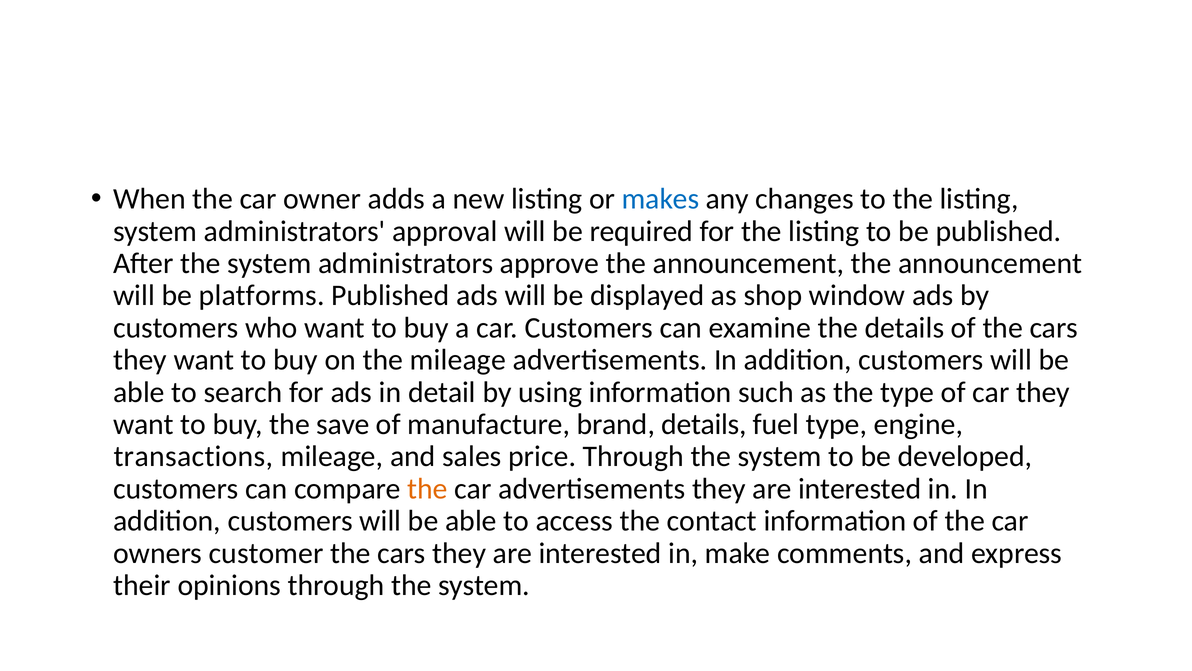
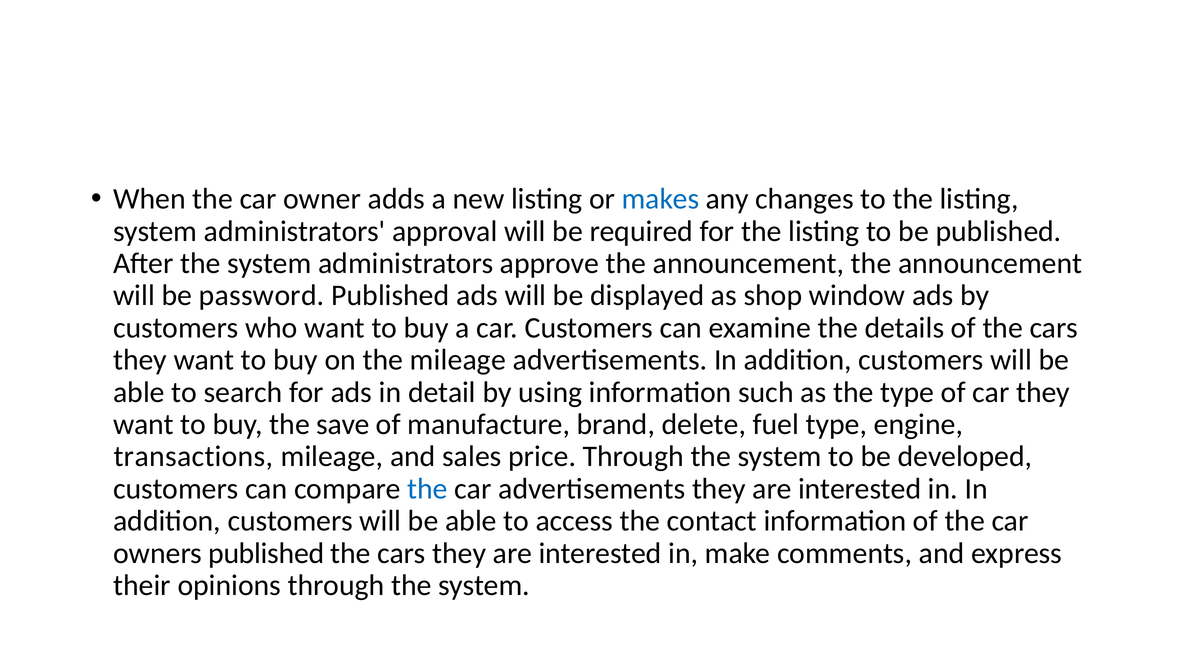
platforms: platforms -> password (262, 295)
brand details: details -> delete (704, 424)
the colour: orange -> blue (428, 488)
owners customer: customer -> published (266, 553)
